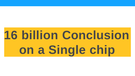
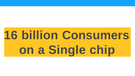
Conclusion: Conclusion -> Consumers (96, 35)
